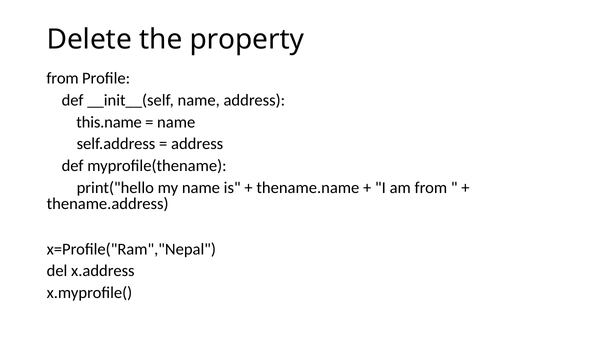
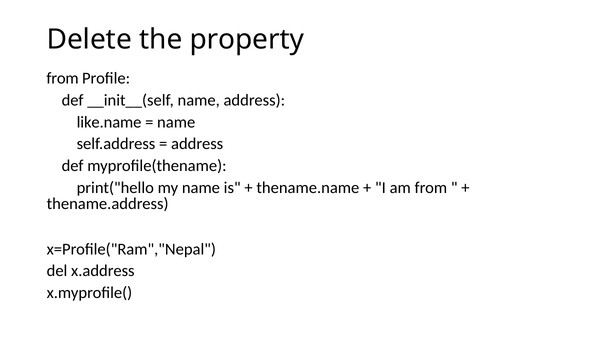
this.name: this.name -> like.name (109, 122)
